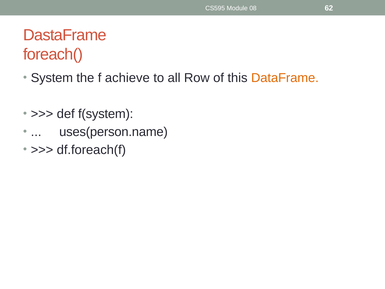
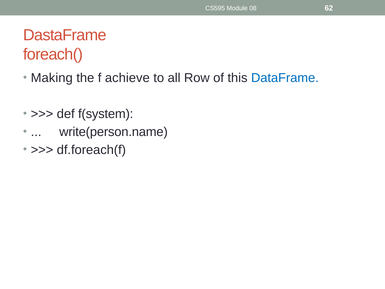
System: System -> Making (52, 78)
DataFrame colour: orange -> blue (285, 78)
uses(person.name: uses(person.name -> write(person.name (113, 132)
